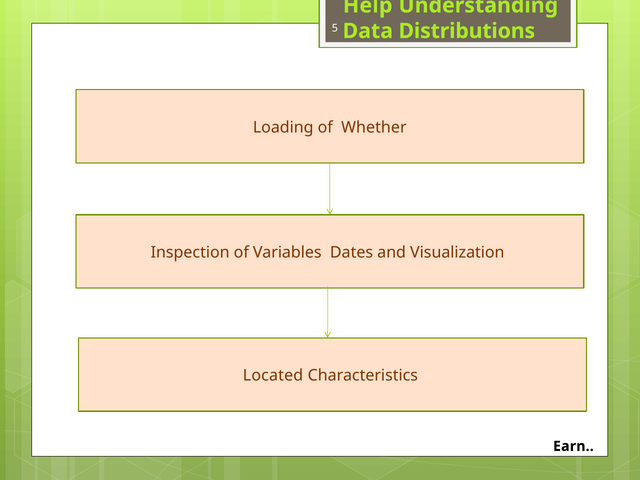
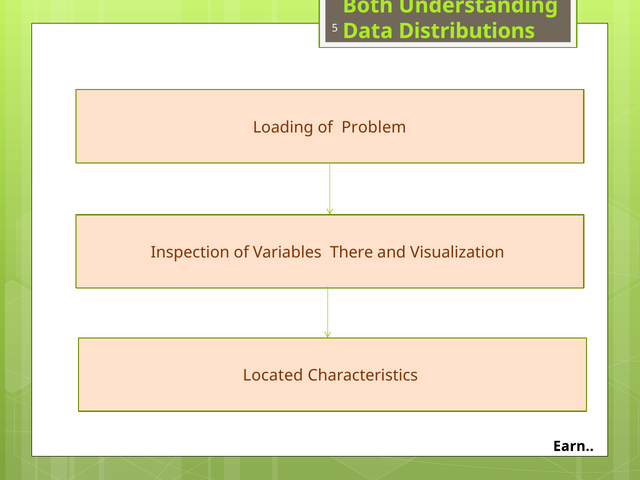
Help: Help -> Both (368, 5)
Whether: Whether -> Problem (374, 127)
Dates: Dates -> There (352, 253)
